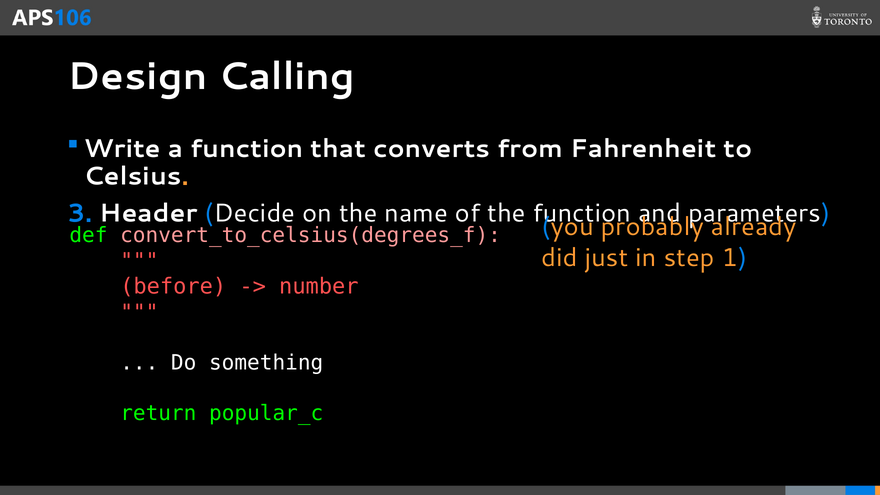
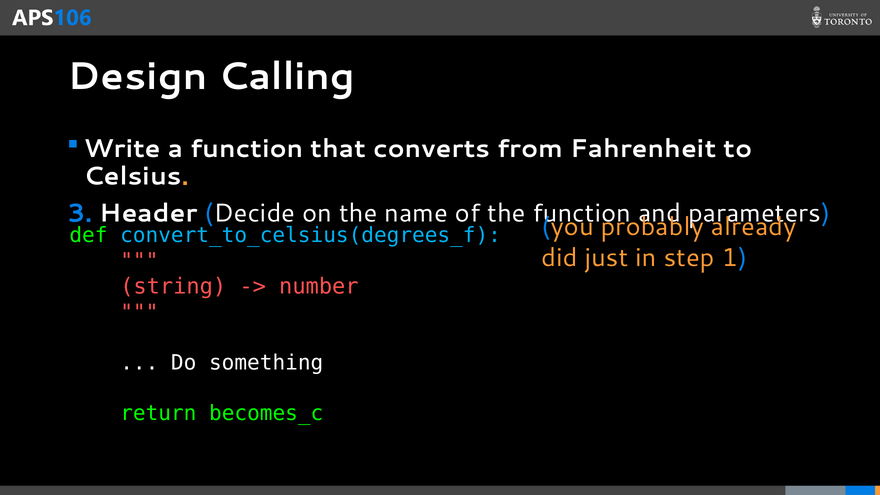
convert_to_celsius(degrees_f colour: pink -> light blue (311, 235)
before: before -> string (173, 287)
popular_c: popular_c -> becomes_c (266, 413)
